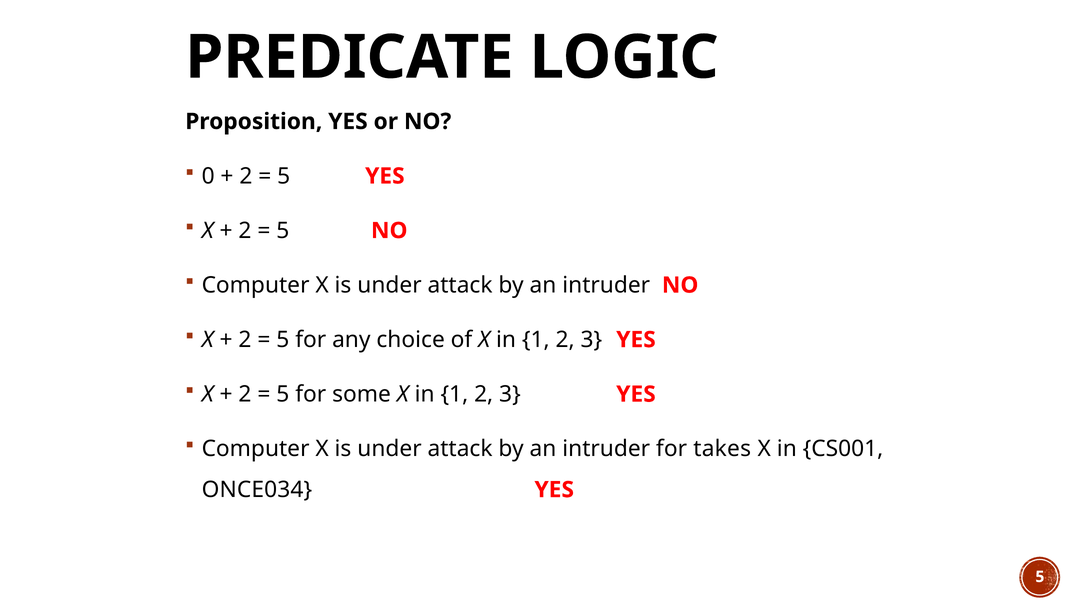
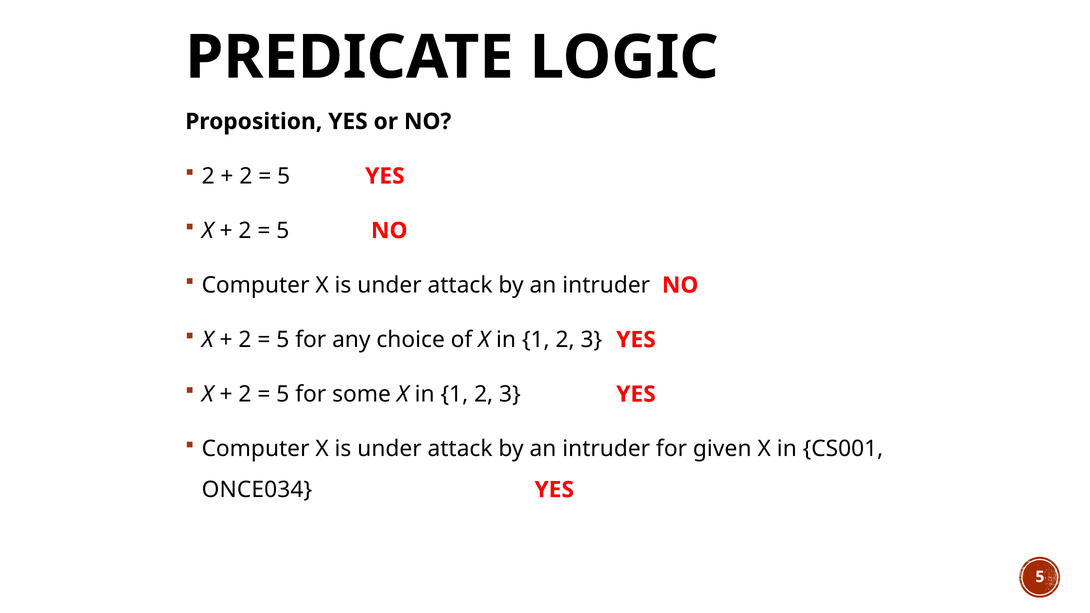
0: 0 -> 2 (208, 176)
takes: takes -> given (722, 449)
